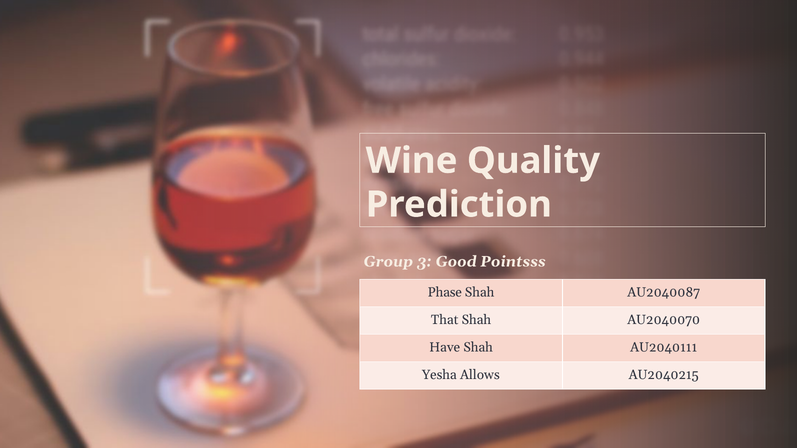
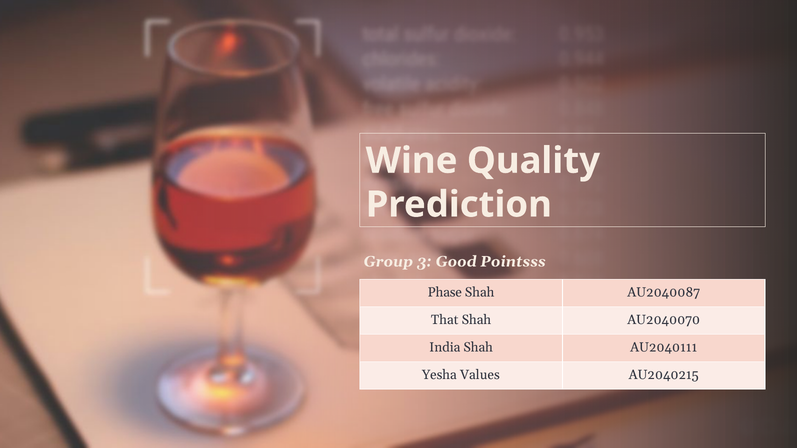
Have: Have -> India (445, 348)
Allows: Allows -> Values (480, 375)
